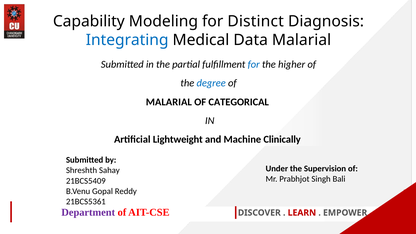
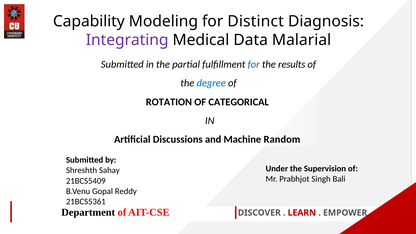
Integrating colour: blue -> purple (127, 40)
higher: higher -> results (292, 64)
MALARIAL: MALARIAL -> ROTATION (169, 102)
Lightweight: Lightweight -> Discussions (178, 139)
Clinically: Clinically -> Random (282, 139)
Department colour: purple -> black (88, 212)
